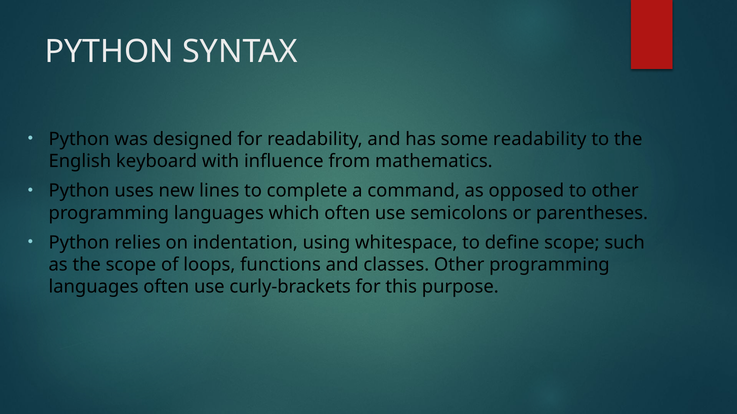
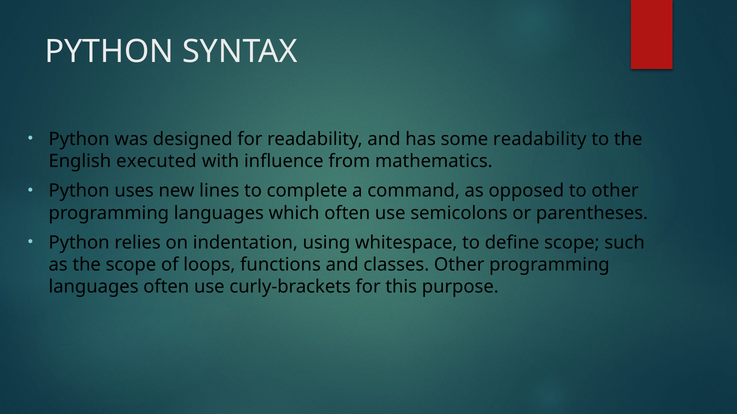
keyboard: keyboard -> executed (156, 161)
